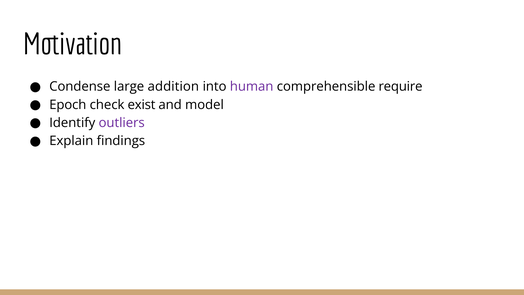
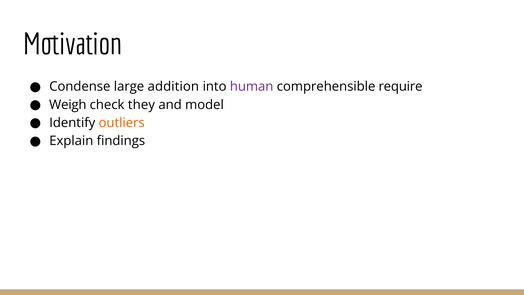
Epoch: Epoch -> Weigh (68, 105)
exist: exist -> they (141, 105)
outliers colour: purple -> orange (122, 123)
